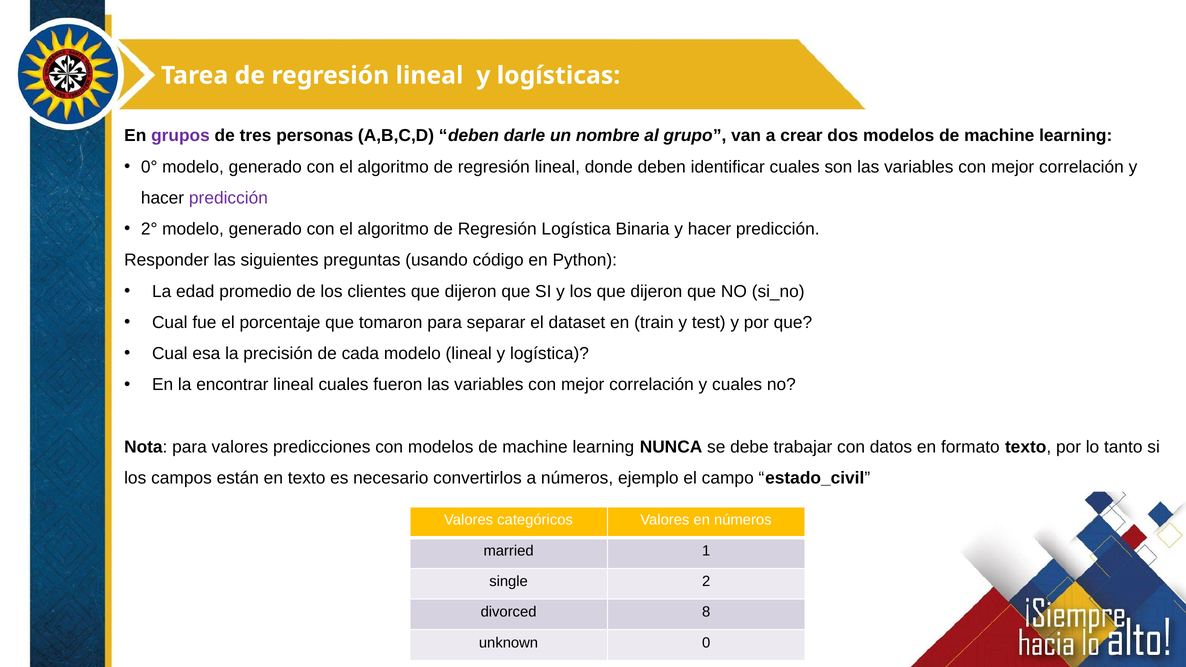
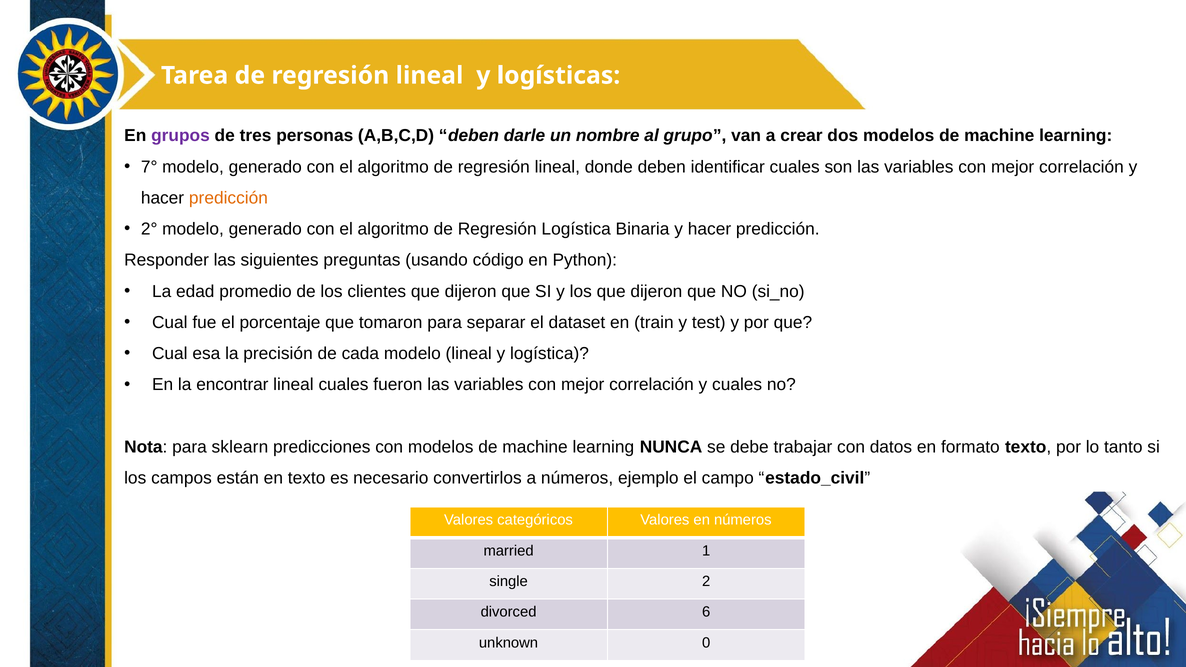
0°: 0° -> 7° (149, 167)
predicción colour: purple -> orange (228, 198)
para valores: valores -> sklearn (240, 447)
8: 8 -> 6 (706, 612)
